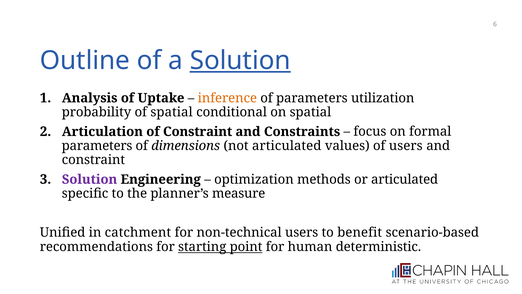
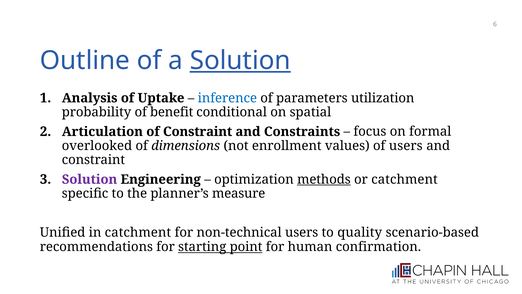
inference colour: orange -> blue (227, 98)
of spatial: spatial -> benefit (172, 112)
parameters: parameters -> overlooked (97, 146)
not articulated: articulated -> enrollment (287, 146)
methods underline: none -> present (324, 179)
or articulated: articulated -> catchment (405, 179)
benefit: benefit -> quality (360, 232)
deterministic: deterministic -> confirmation (378, 246)
